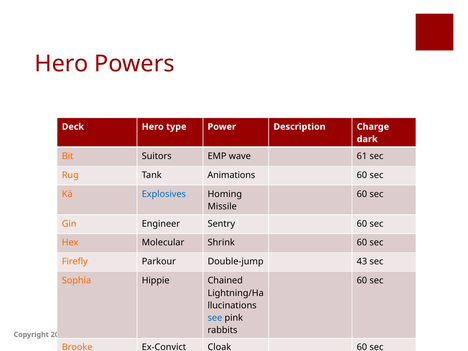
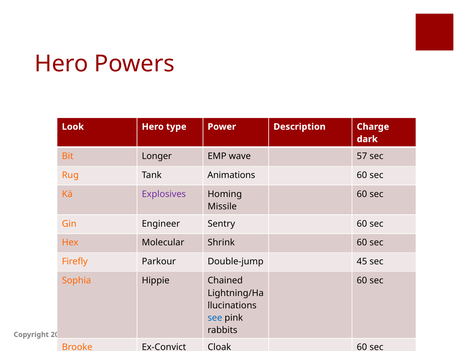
Deck: Deck -> Look (73, 127)
Suitors: Suitors -> Longer (157, 156)
61: 61 -> 57 (362, 156)
Explosives colour: blue -> purple (164, 194)
43: 43 -> 45 (362, 262)
